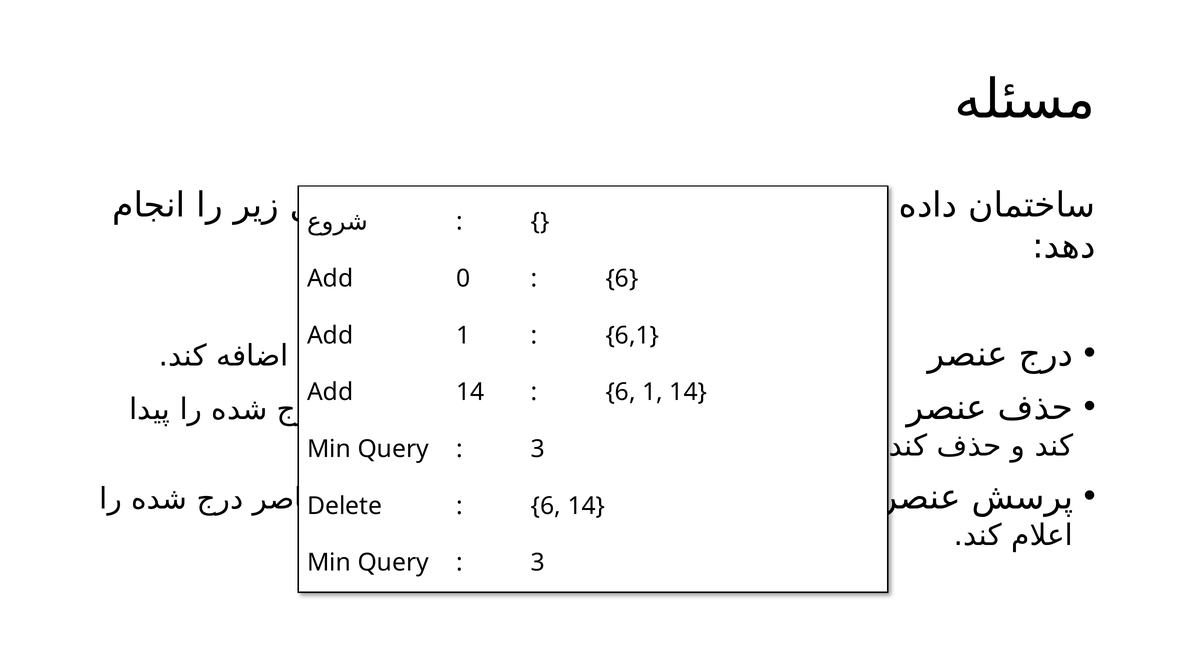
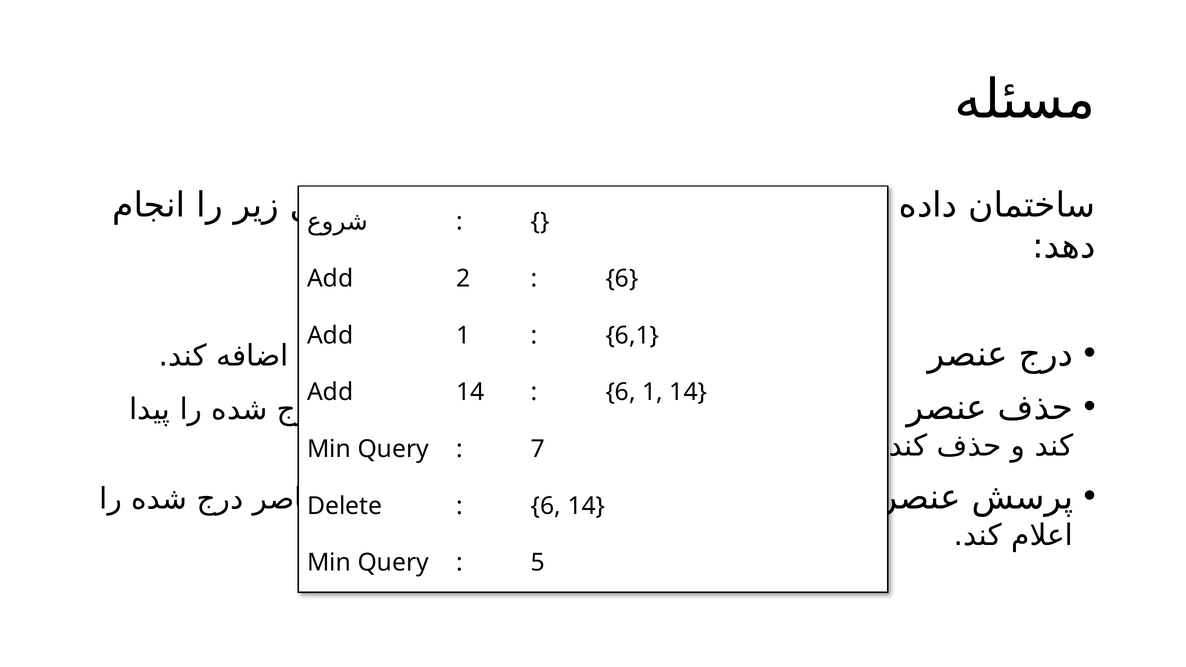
0: 0 -> 2 (463, 279)
3: 3 -> 7 (538, 449)
3: 3 -> 5 (538, 563)
